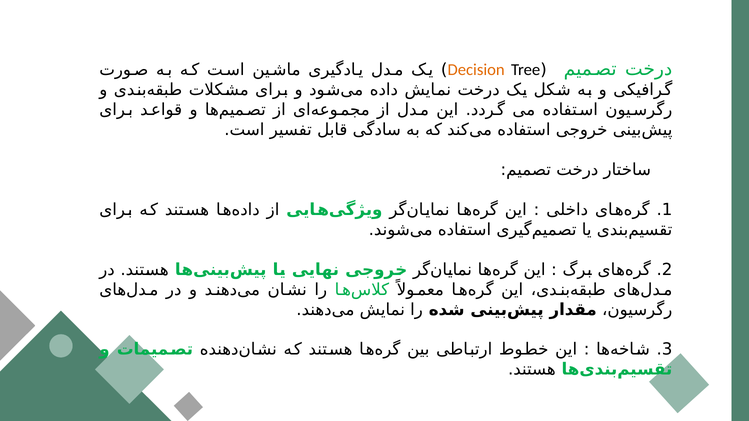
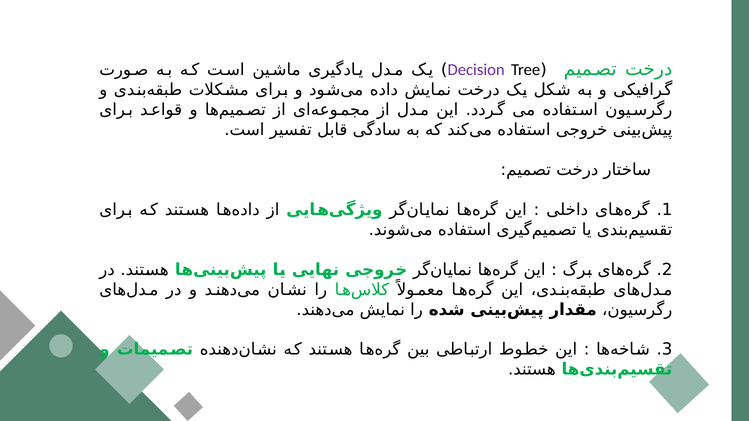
Decision colour: orange -> purple (476, 70)
